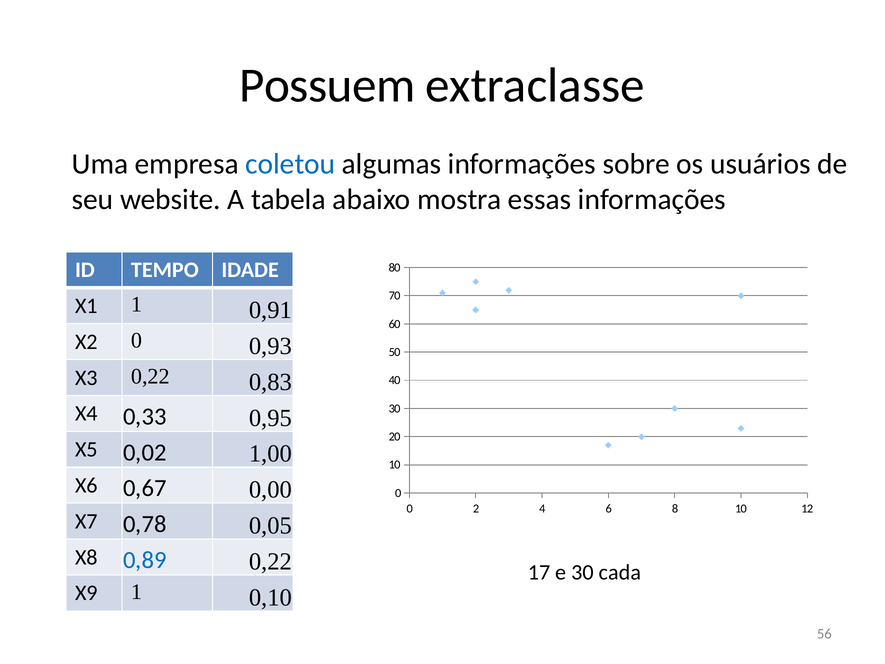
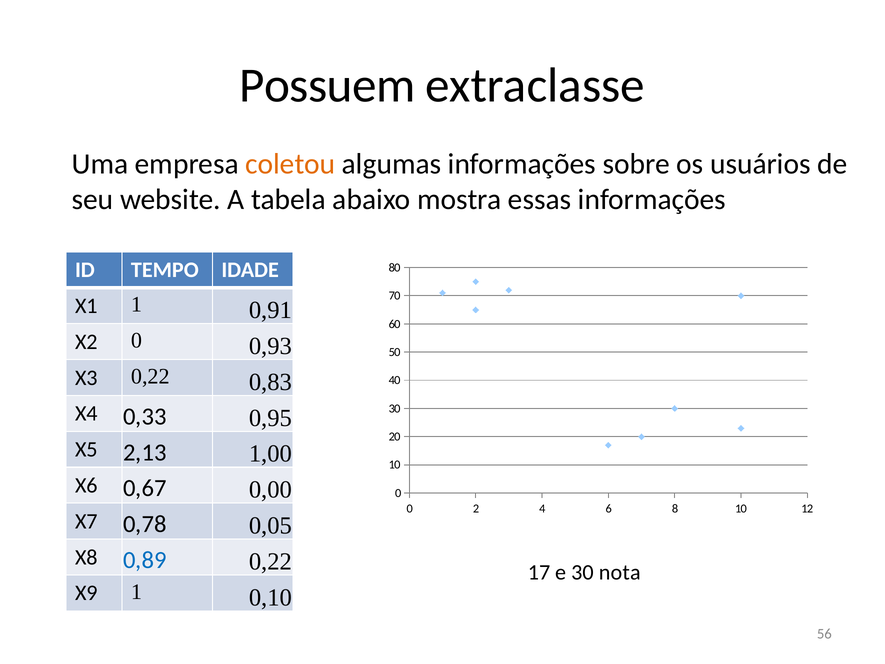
coletou colour: blue -> orange (290, 164)
0,02: 0,02 -> 2,13 (145, 452)
cada: cada -> nota (620, 572)
